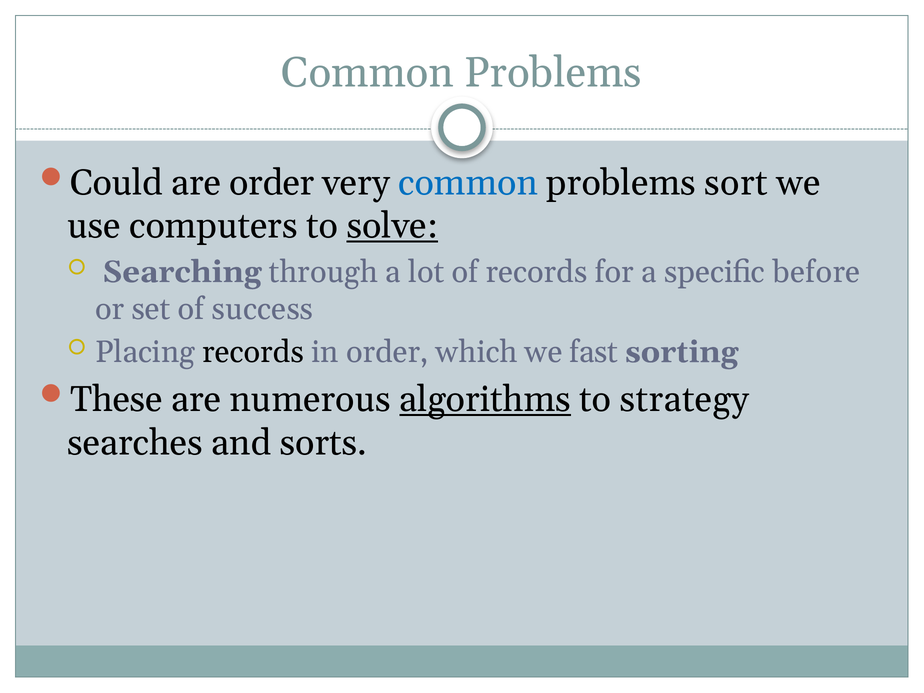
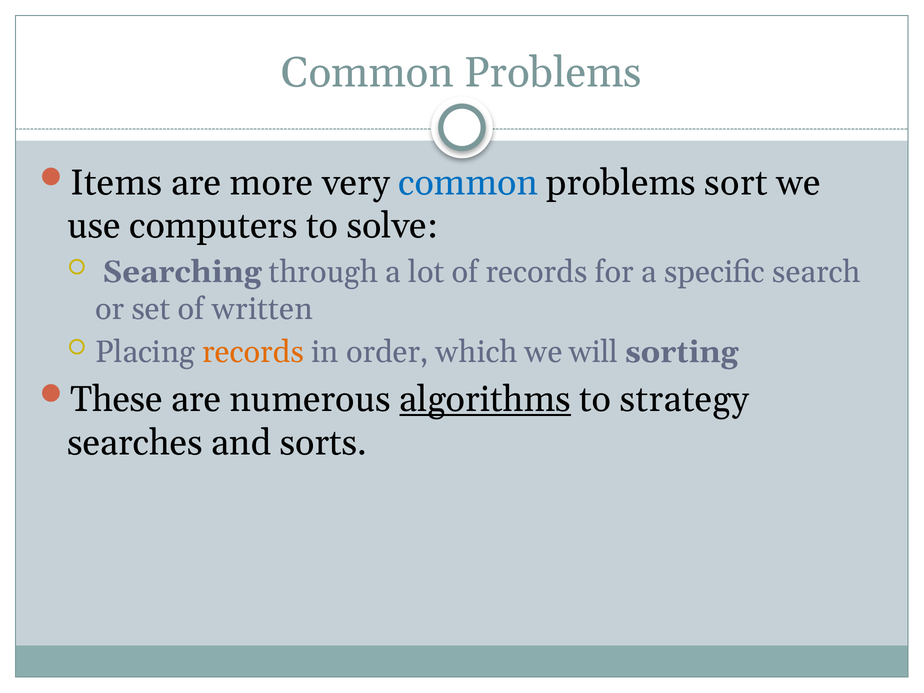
Could: Could -> Items (116, 183)
are order: order -> more (272, 183)
solve underline: present -> none (392, 226)
before: before -> search (817, 272)
success: success -> written (262, 309)
records colour: black -> orange (253, 352)
fast: fast -> will (594, 352)
